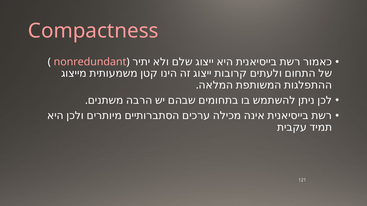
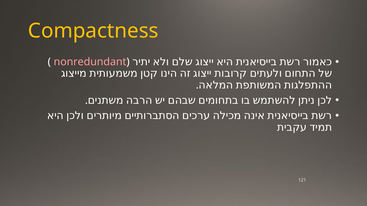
Compactness colour: pink -> yellow (93, 31)
